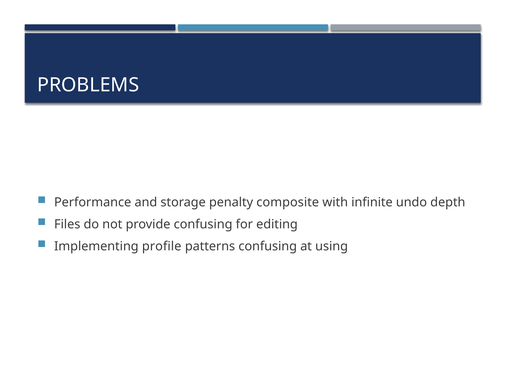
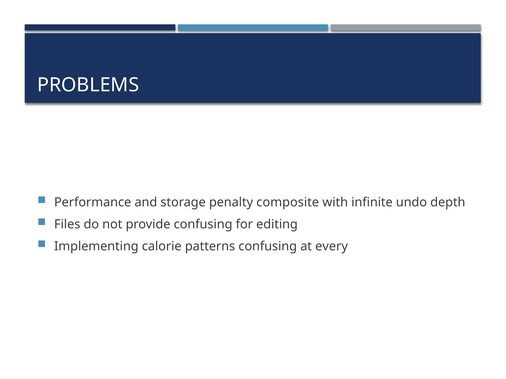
profile: profile -> calorie (162, 247)
using: using -> every (332, 247)
